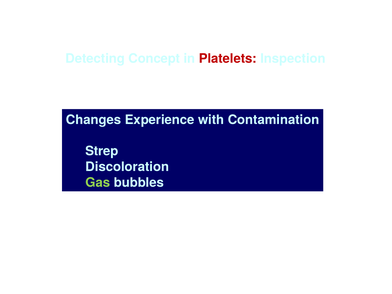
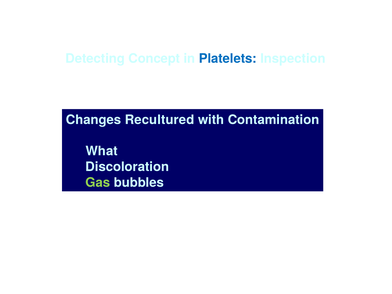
Platelets colour: red -> blue (228, 58)
Experience: Experience -> Recultured (160, 120)
Strep: Strep -> What (102, 151)
